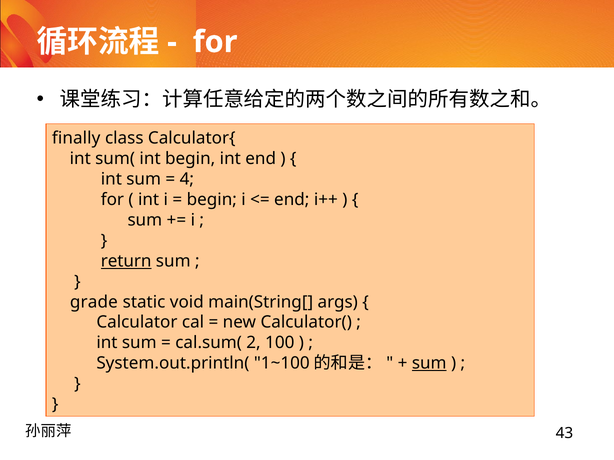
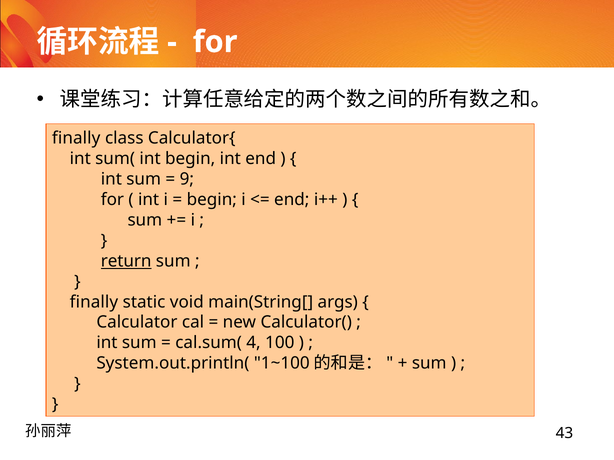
4: 4 -> 9 (187, 179)
grade: grade -> finally (94, 302)
2: 2 -> 4 (254, 343)
sum underline: present -> none (429, 364)
